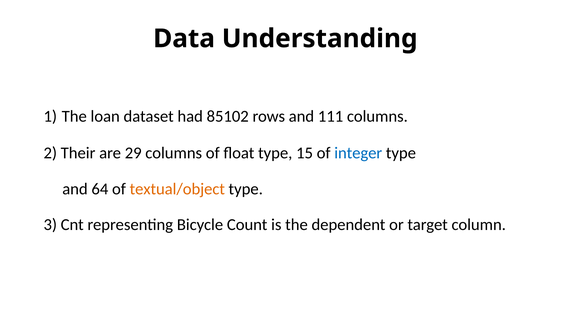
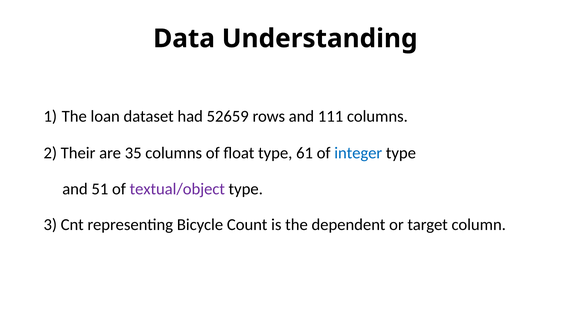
85102: 85102 -> 52659 (228, 116)
29: 29 -> 35 (133, 153)
15: 15 -> 61 (305, 153)
64: 64 -> 51 (100, 189)
textual/object colour: orange -> purple (177, 189)
